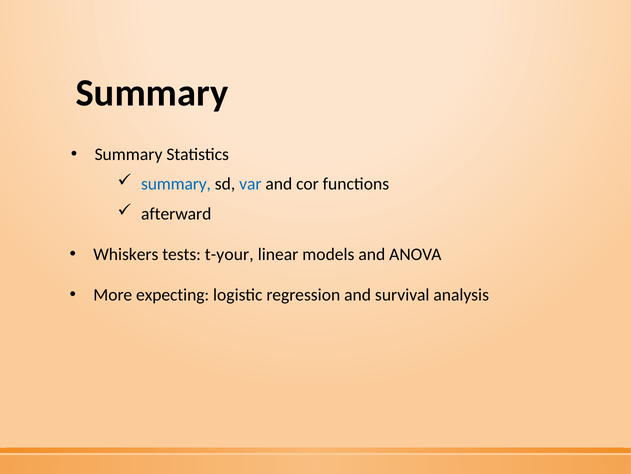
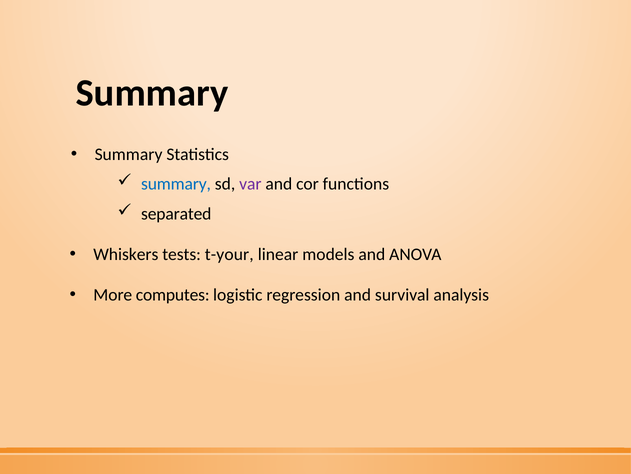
var colour: blue -> purple (250, 184)
afterward: afterward -> separated (176, 214)
expecting: expecting -> computes (173, 294)
